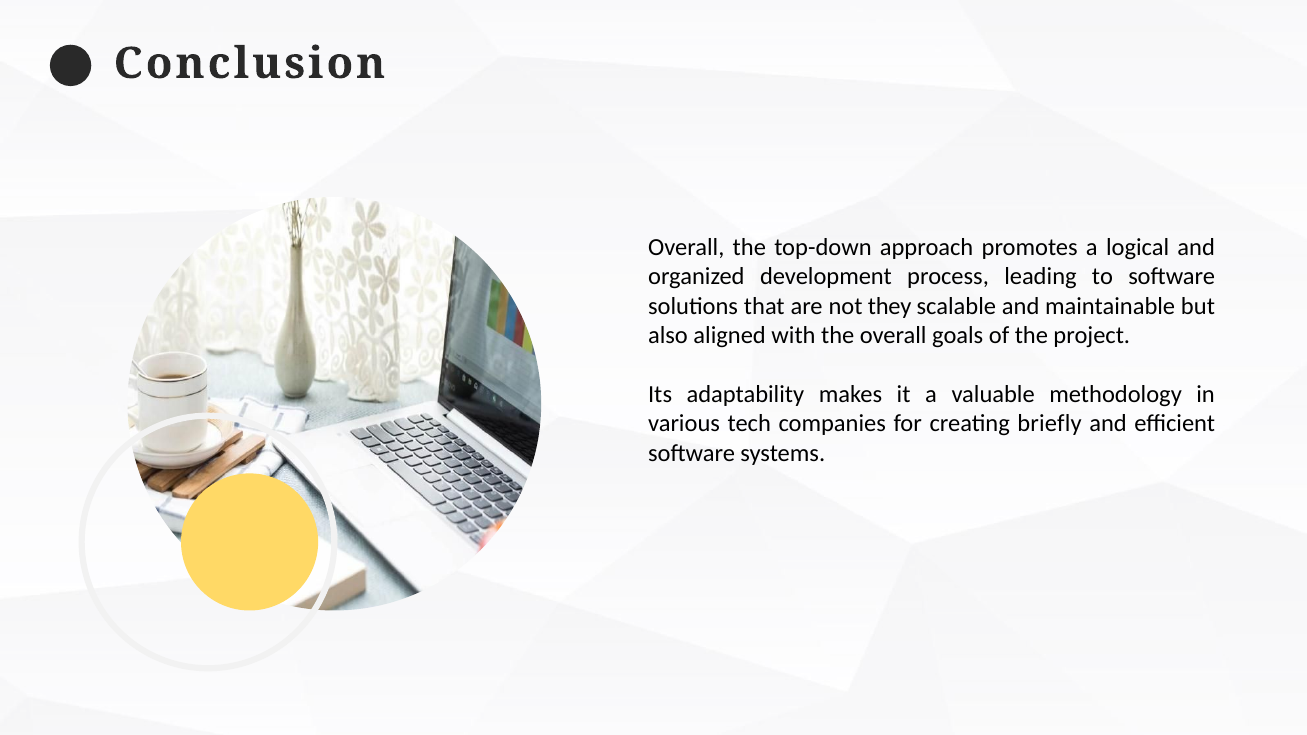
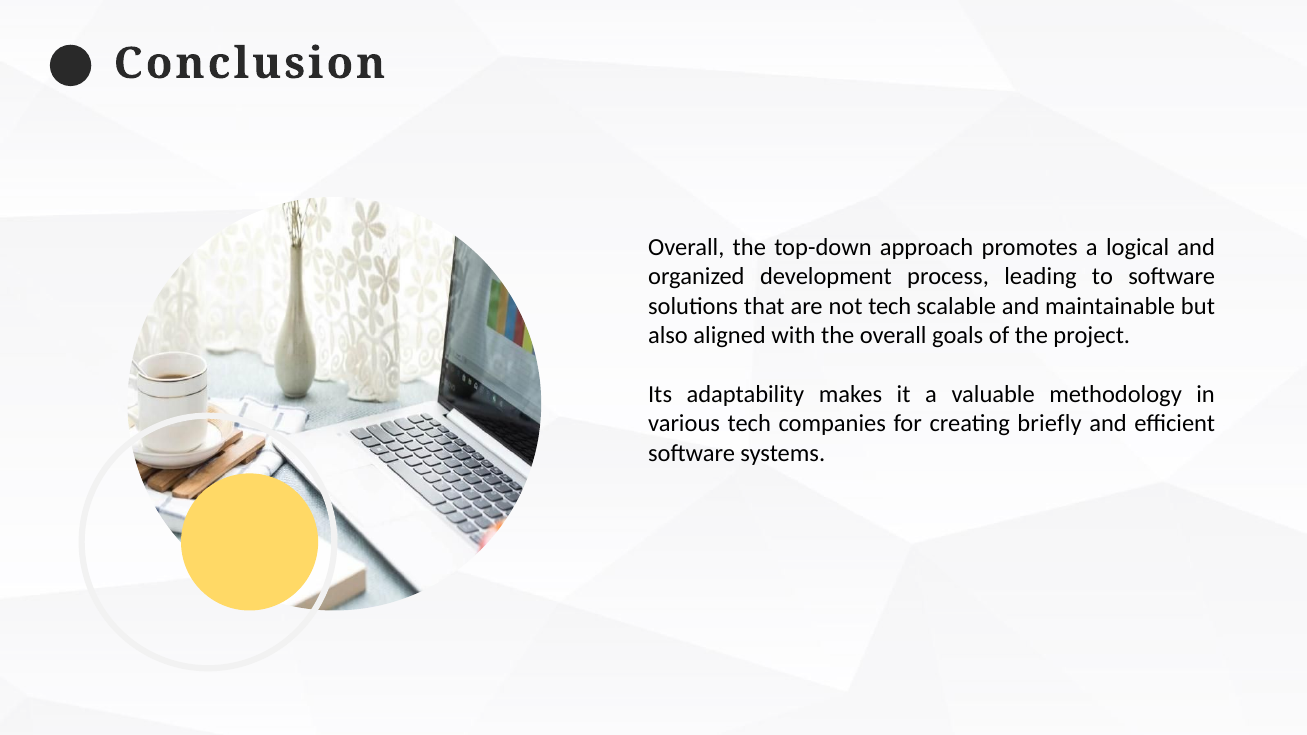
not they: they -> tech (890, 306)
